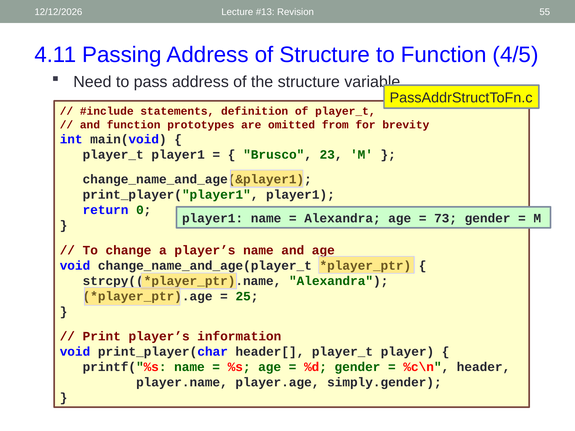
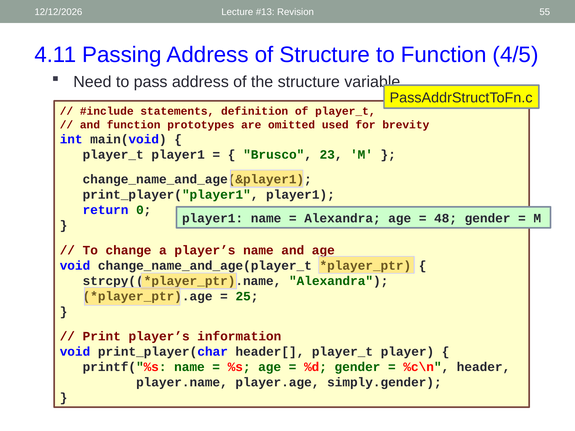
from: from -> used (335, 125)
73: 73 -> 48 (446, 218)
